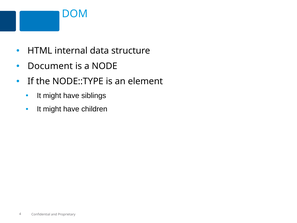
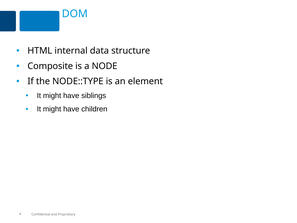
Document: Document -> Composite (50, 66)
